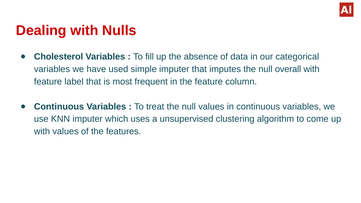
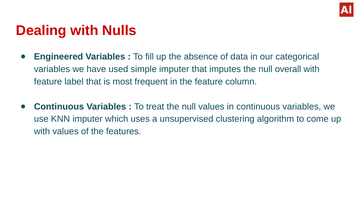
Cholesterol: Cholesterol -> Engineered (59, 57)
